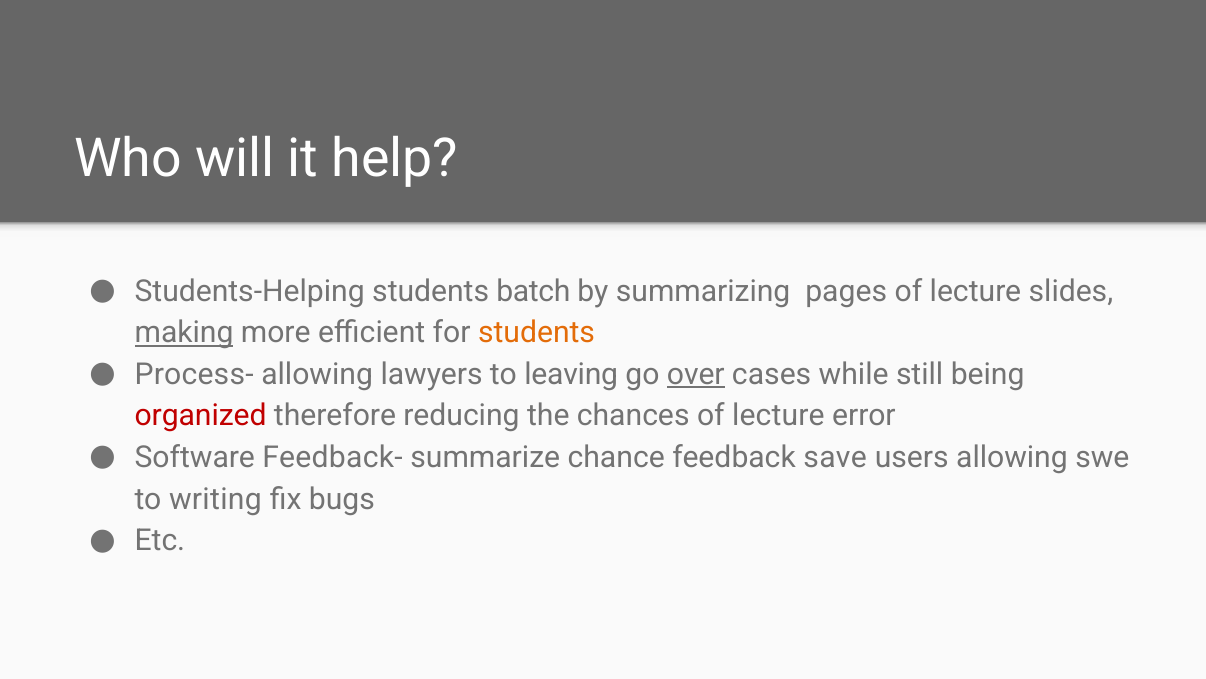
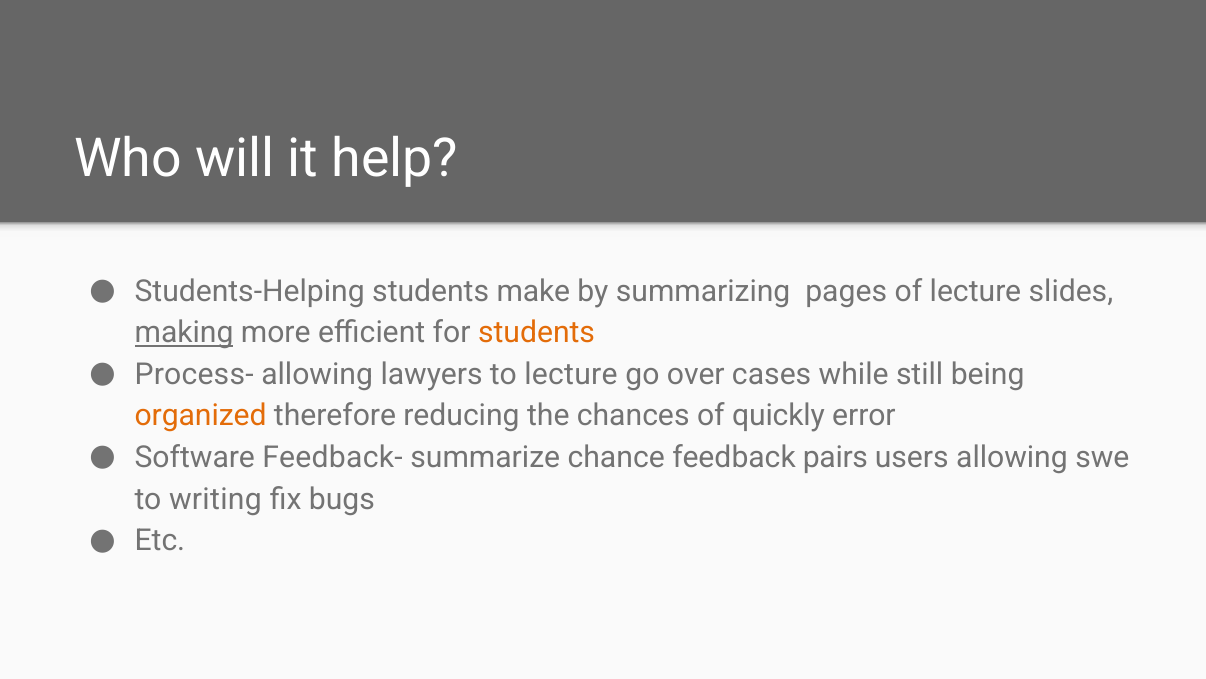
batch: batch -> make (533, 291)
to leaving: leaving -> lecture (571, 374)
over underline: present -> none (696, 374)
organized colour: red -> orange (201, 416)
chances of lecture: lecture -> quickly (778, 416)
save: save -> pairs (835, 457)
